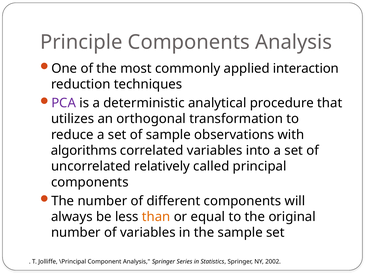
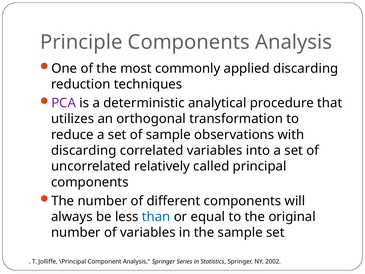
applied interaction: interaction -> discarding (306, 68)
algorithms: algorithms -> discarding (84, 150)
than colour: orange -> blue (156, 217)
